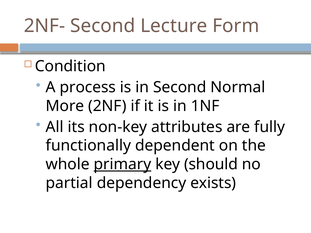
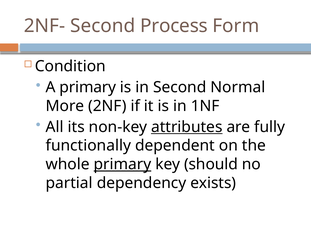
Lecture: Lecture -> Process (174, 26)
A process: process -> primary (88, 87)
attributes underline: none -> present (187, 127)
